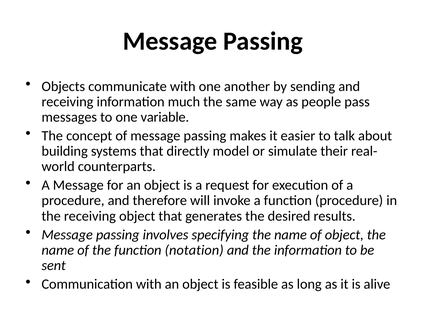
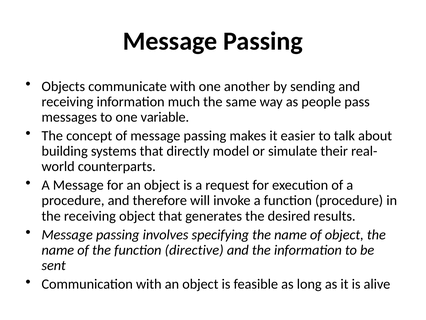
notation: notation -> directive (194, 250)
